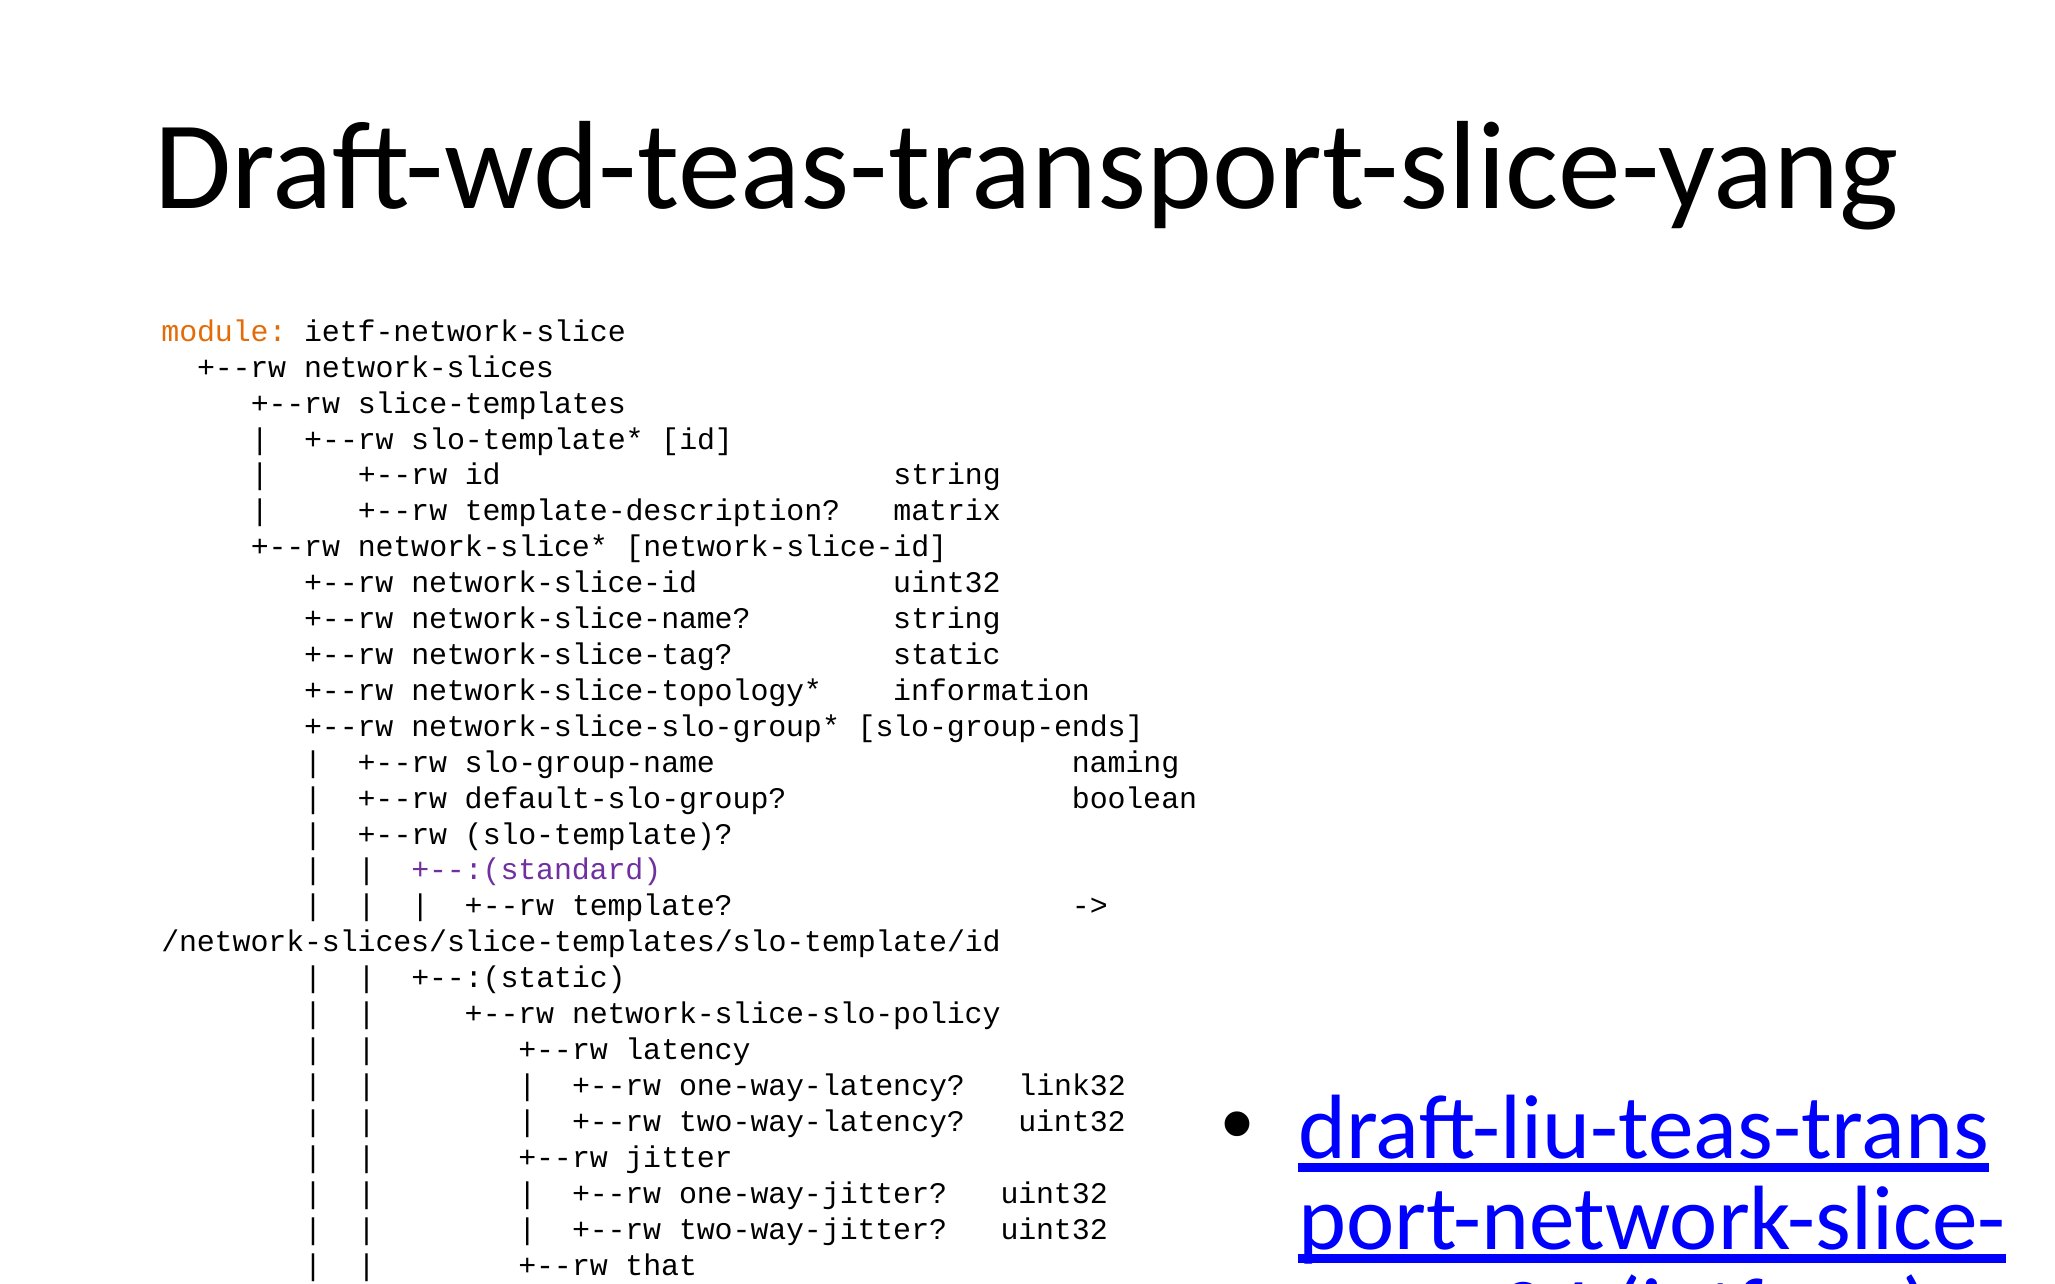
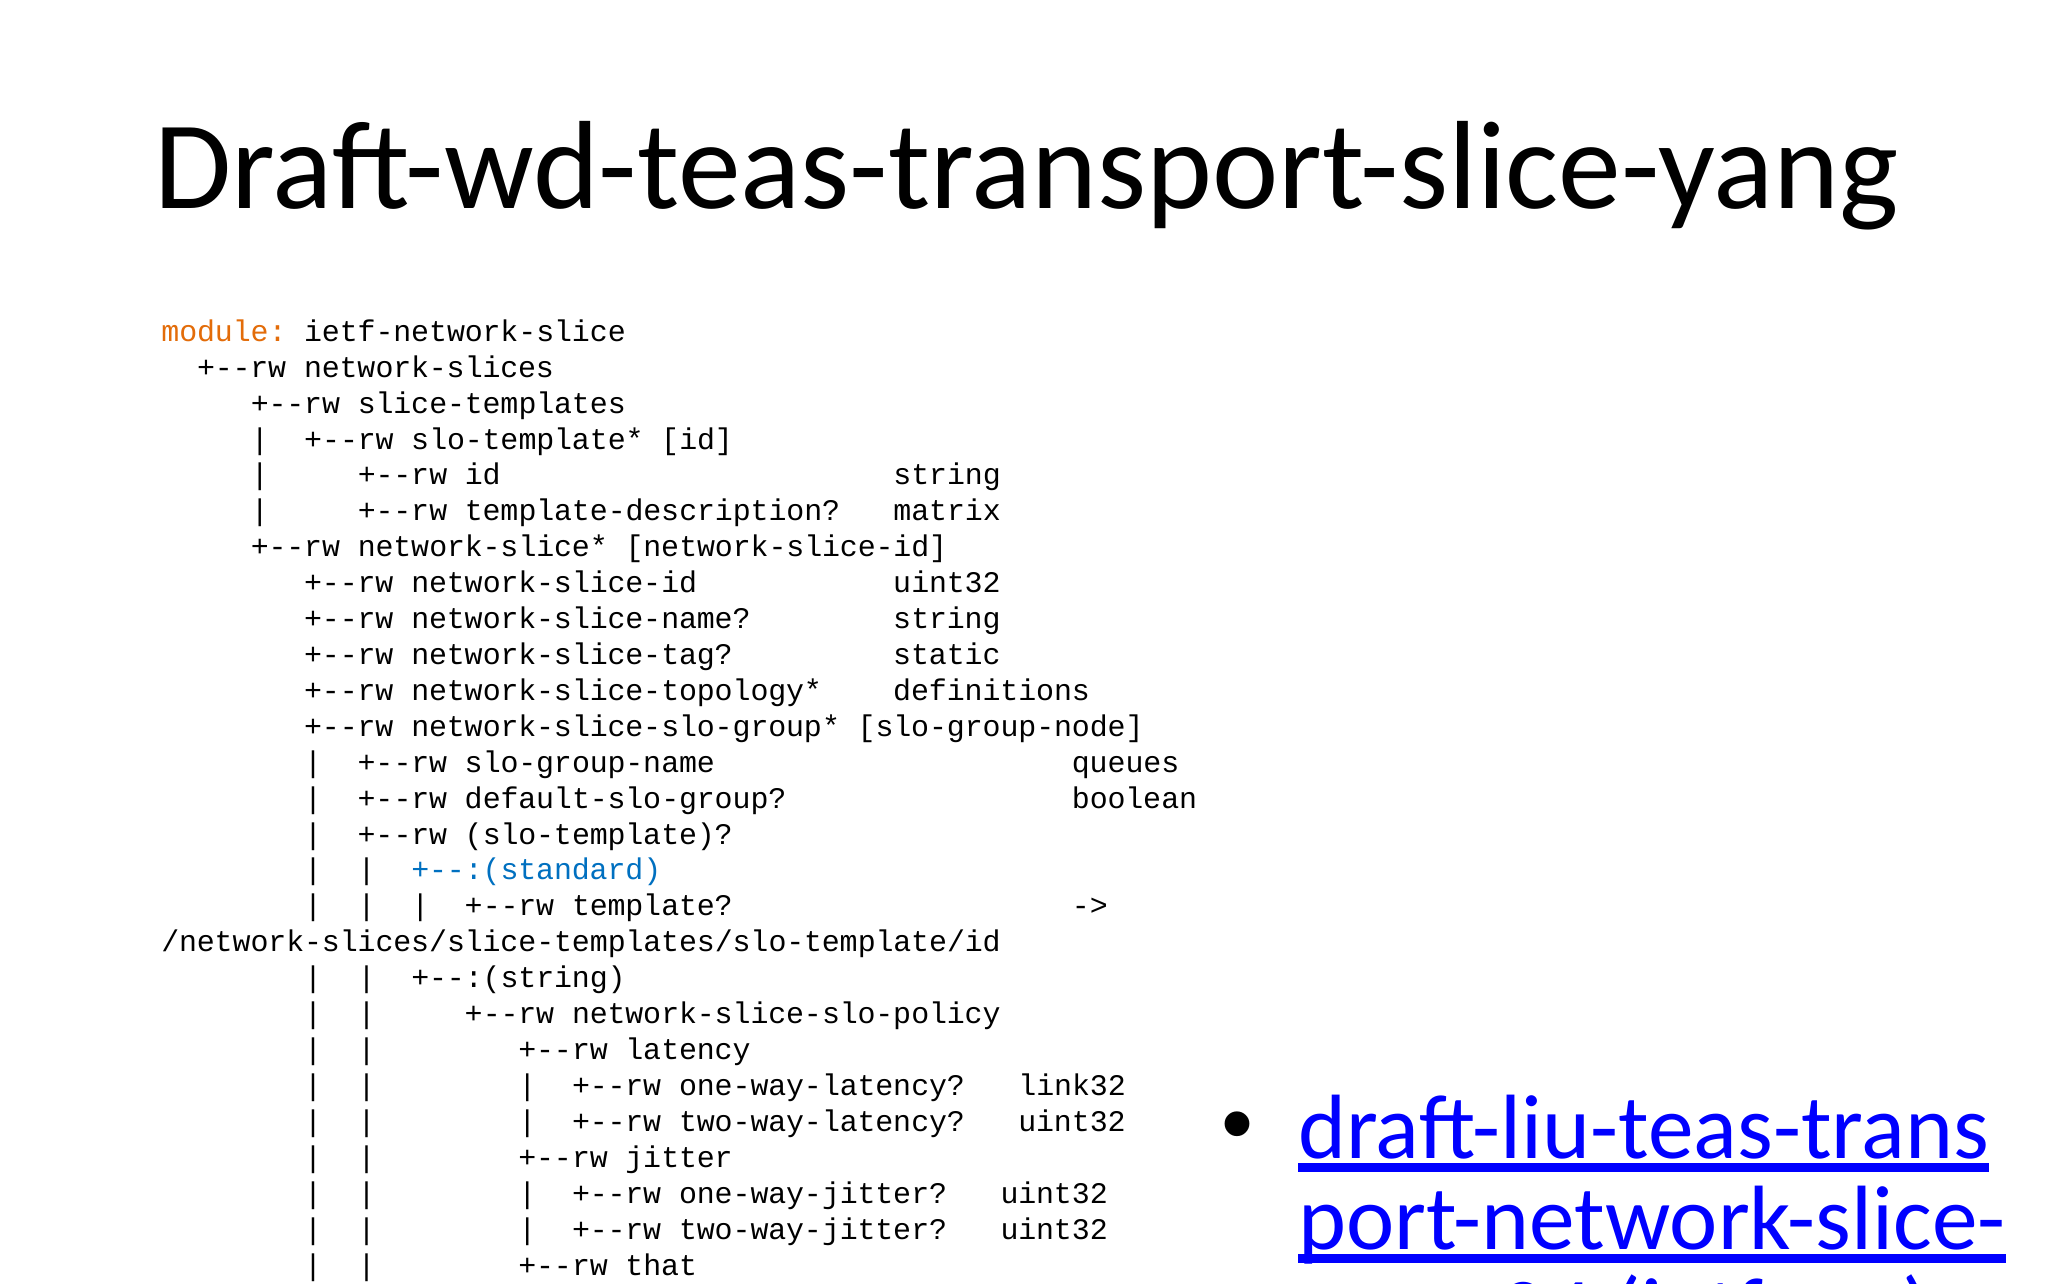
information: information -> definitions (992, 691)
slo-group-ends: slo-group-ends -> slo-group-node (1001, 727)
naming: naming -> queues (1126, 763)
+--:(standard colour: purple -> blue (536, 870)
+--:(static: +--:(static -> +--:(string (518, 978)
